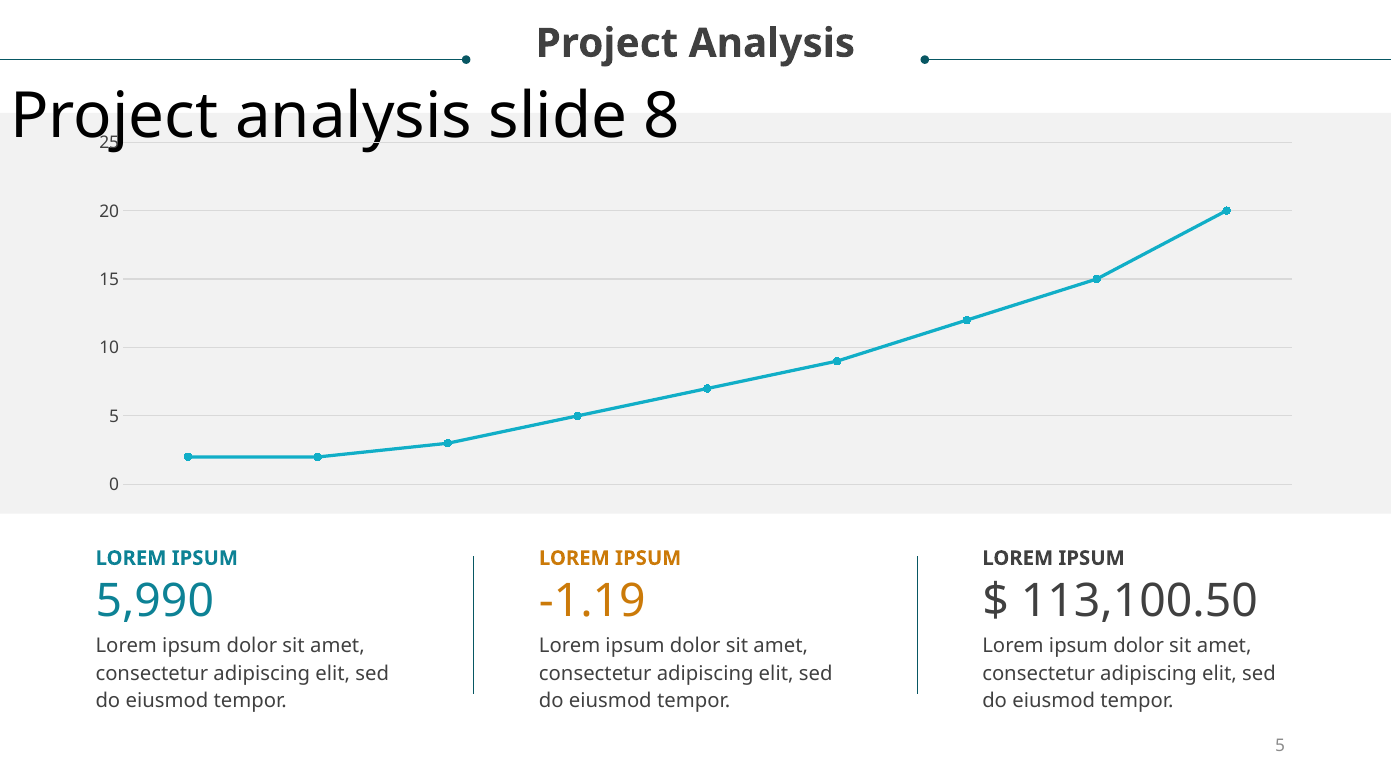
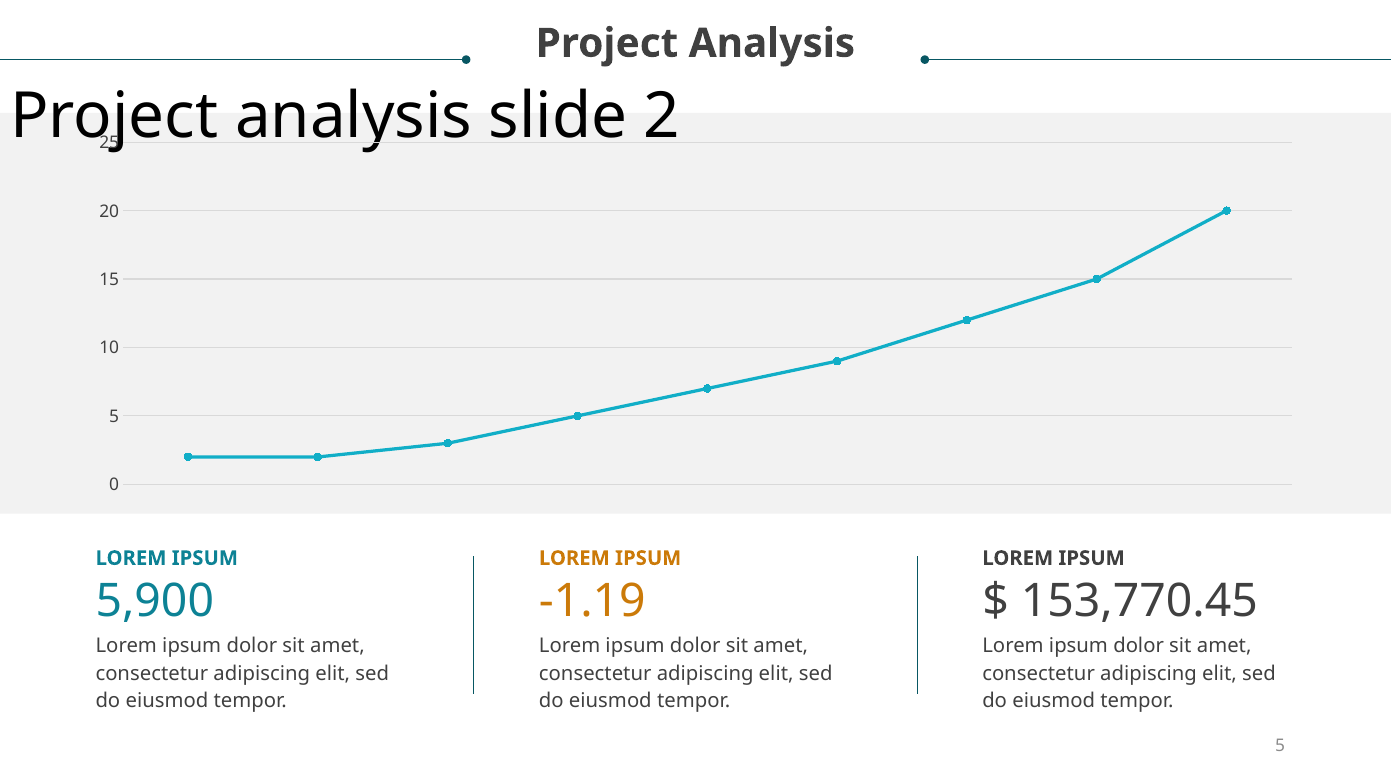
8: 8 -> 2 (662, 117)
5,990: 5,990 -> 5,900 (155, 602)
113,100.50: 113,100.50 -> 153,770.45 (1139, 602)
